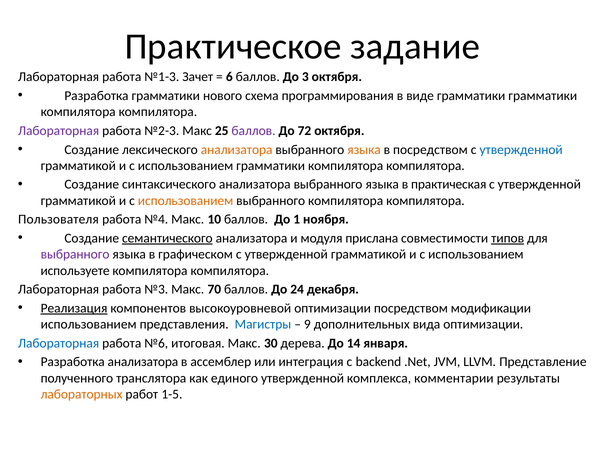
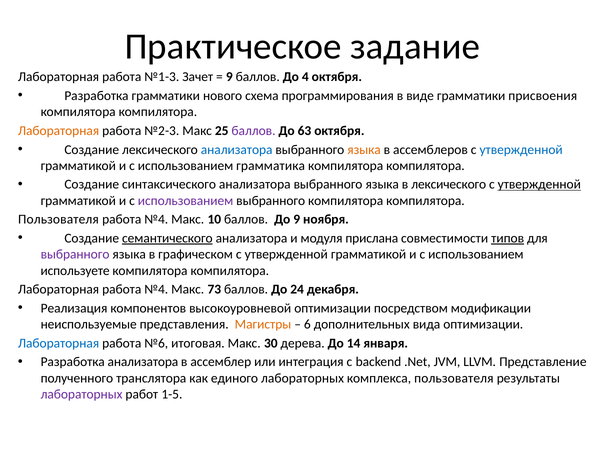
6: 6 -> 9 (229, 77)
3: 3 -> 4 (305, 77)
грамматики грамматики: грамматики -> присвоения (543, 96)
Лабораторная colour: purple -> orange (59, 131)
72: 72 -> 63 (304, 131)
анализатора colour: orange -> blue (237, 149)
в посредством: посредством -> ассемблеров (430, 149)
использованием грамматики: грамматики -> грамматика (271, 166)
в практическая: практическая -> лексического (449, 184)
утвержденной underline: none -> present (539, 184)
использованием colour: orange -> purple (186, 201)
До 1: 1 -> 9 (297, 219)
Лабораторная работа №3: №3 -> №4 (156, 289)
70: 70 -> 73 (214, 289)
Реализация underline: present -> none (74, 308)
использованием: использованием -> неиспользуемые (89, 324)
Магистры colour: blue -> orange (263, 324)
9: 9 -> 6 (307, 324)
единого утвержденной: утвержденной -> лабораторных (302, 378)
комплекса комментарии: комментарии -> пользователя (454, 378)
лабораторных colour: orange -> purple (82, 394)
